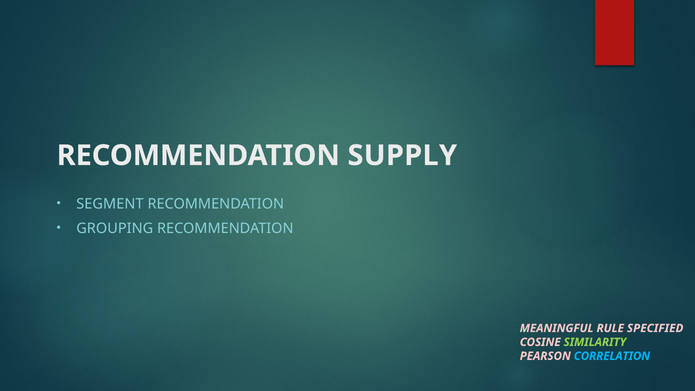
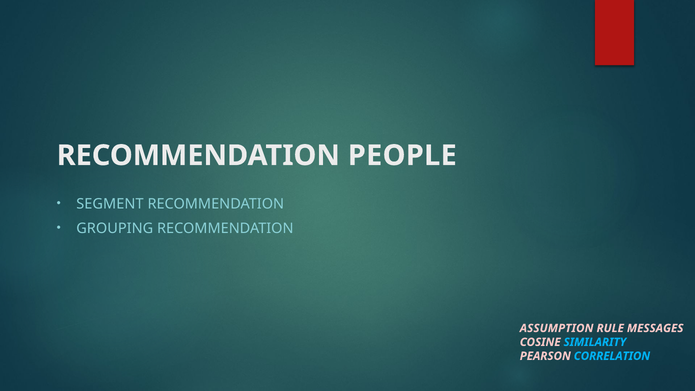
SUPPLY: SUPPLY -> PEOPLE (402, 155)
MEANINGFUL: MEANINGFUL -> ASSUMPTION (557, 328)
SPECIFIED: SPECIFIED -> MESSAGES (655, 328)
SIMILARITY colour: light green -> light blue (595, 342)
